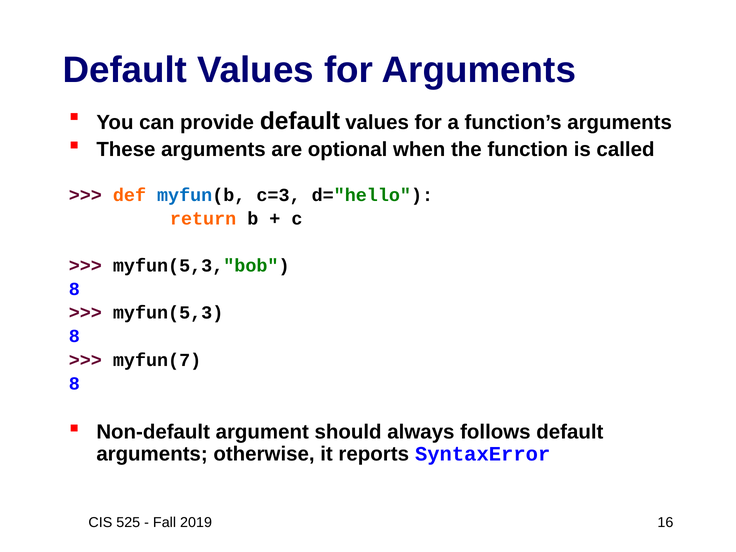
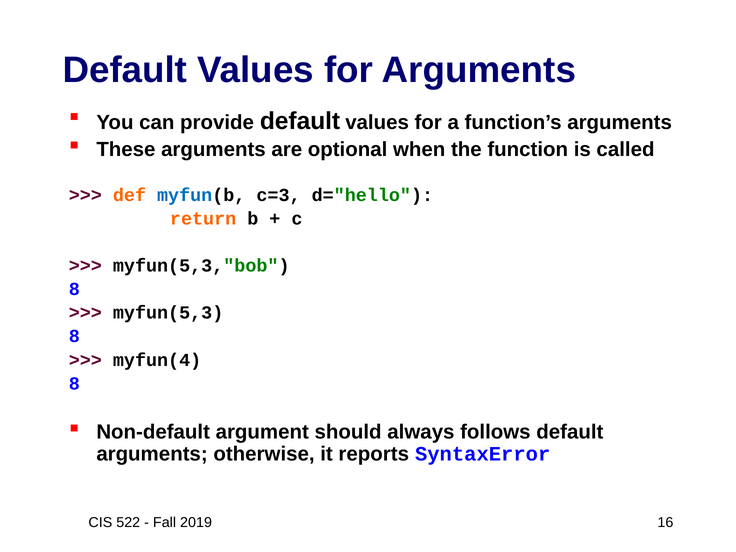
myfun(7: myfun(7 -> myfun(4 (157, 360)
525: 525 -> 522 (128, 522)
